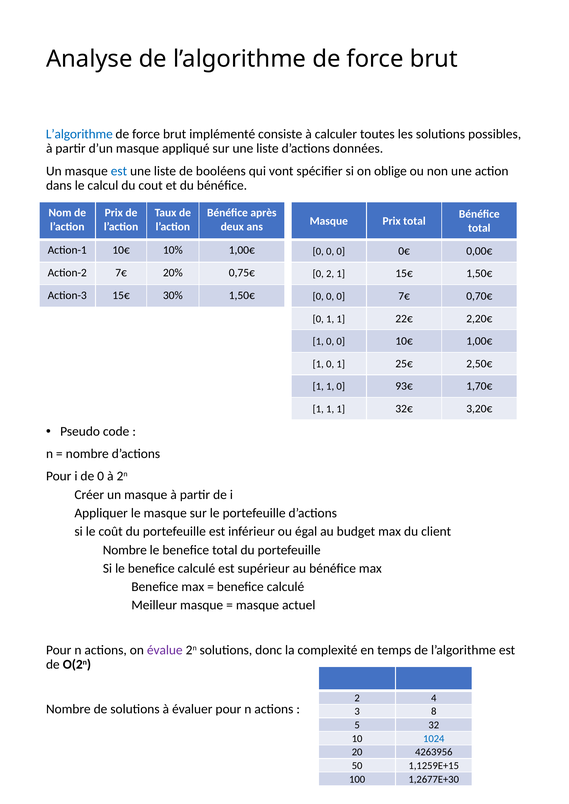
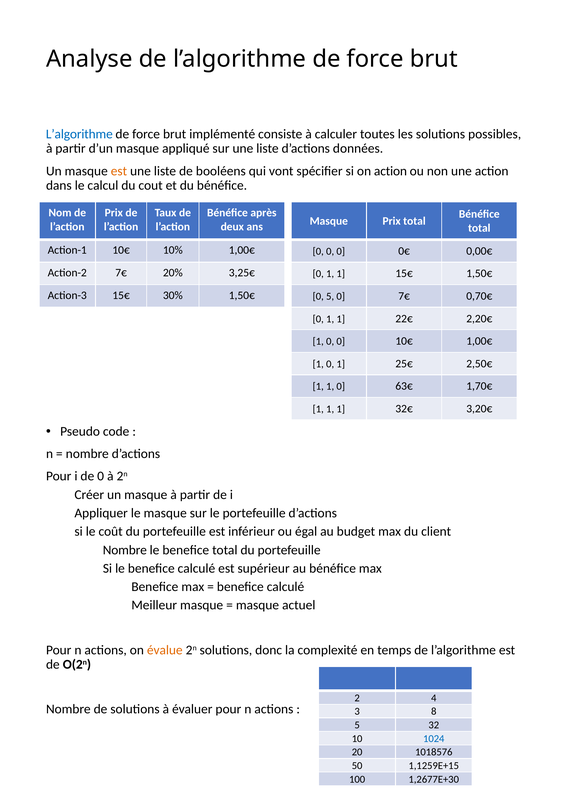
est colour: blue -> orange (119, 171)
on oblige: oblige -> action (390, 171)
0,75€: 0,75€ -> 3,25€ (242, 273)
2: 2 -> 1 (330, 274)
0: 0 -> 5 (330, 297)
93€: 93€ -> 63€ (404, 387)
évalue colour: purple -> orange (165, 651)
4263956: 4263956 -> 1018576 (434, 753)
